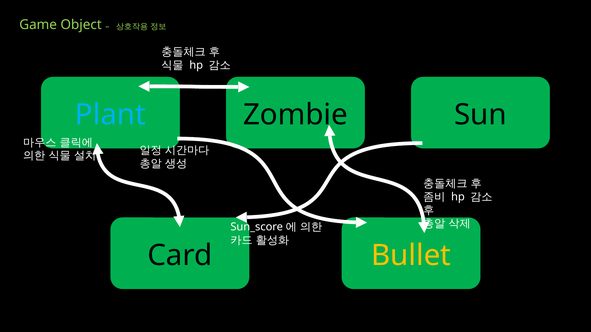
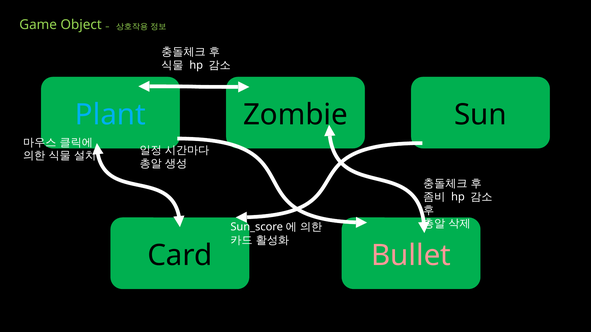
Bullet colour: yellow -> pink (411, 256)
